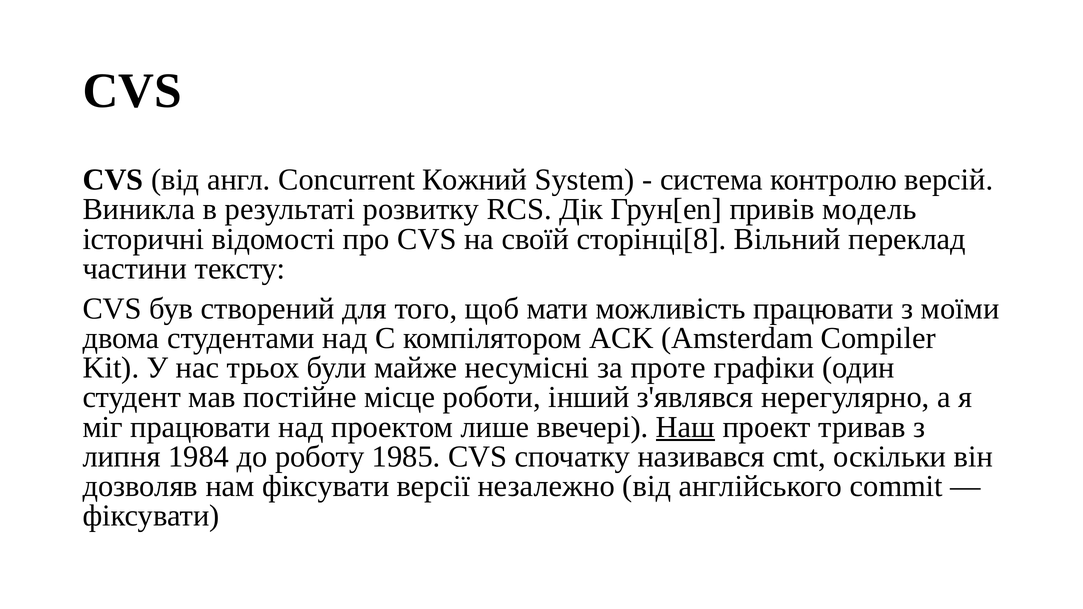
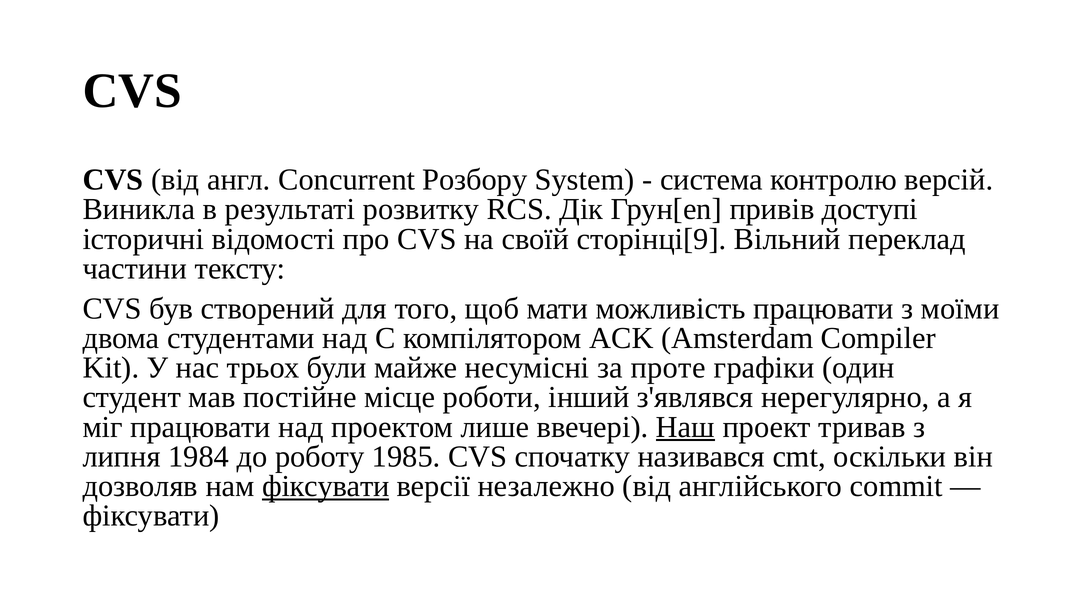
Кожний: Кожний -> Розбору (475, 180)
модель: модель -> доступі (870, 210)
сторінці[8: сторінці[8 -> сторінці[9 (652, 239)
фіксувати underline: none -> present (326, 486)
